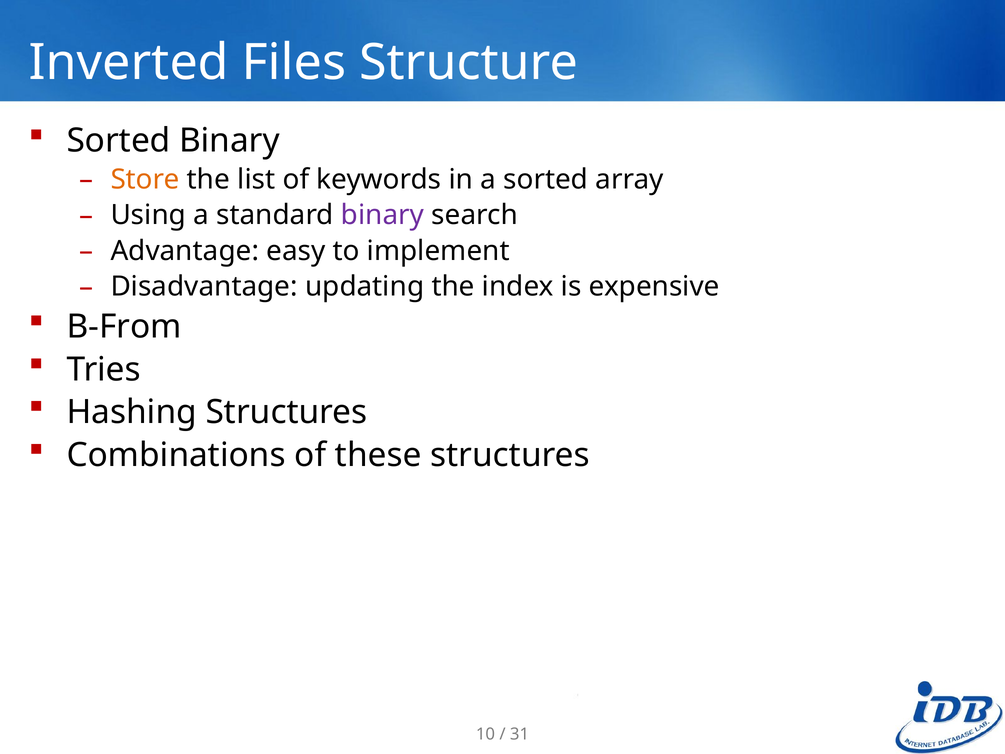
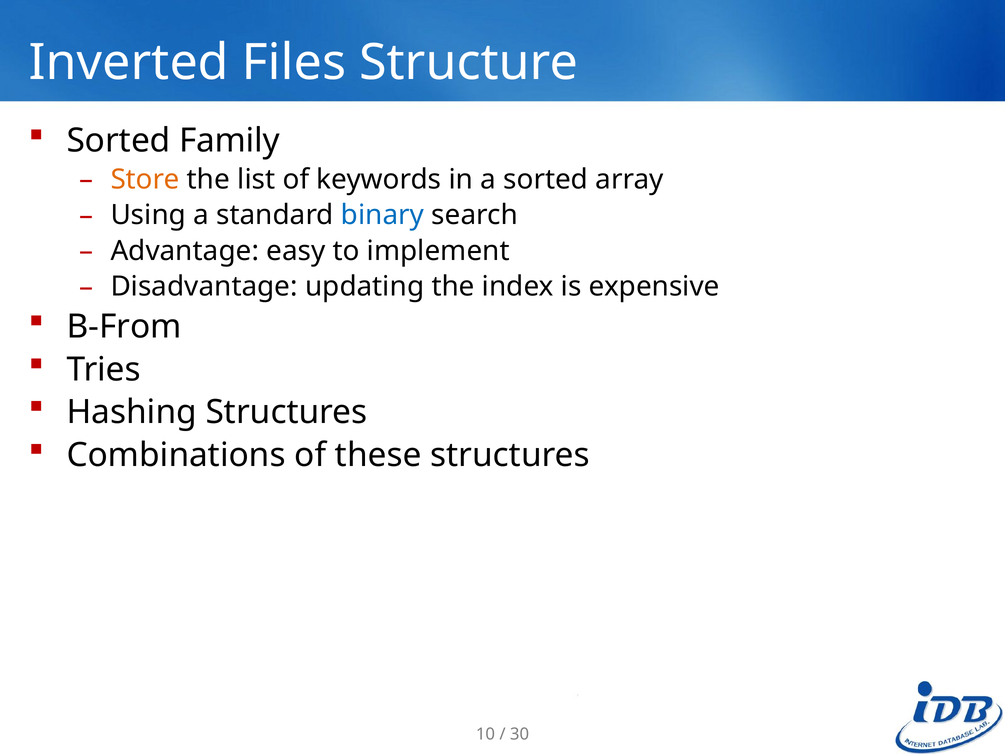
Sorted Binary: Binary -> Family (230, 141)
binary colour: purple -> blue (383, 215)
31: 31 -> 30 (520, 734)
